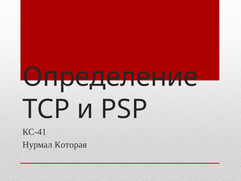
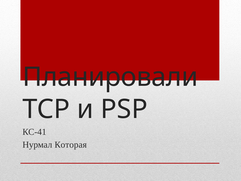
Определение: Определение -> Планировали (110, 77)
